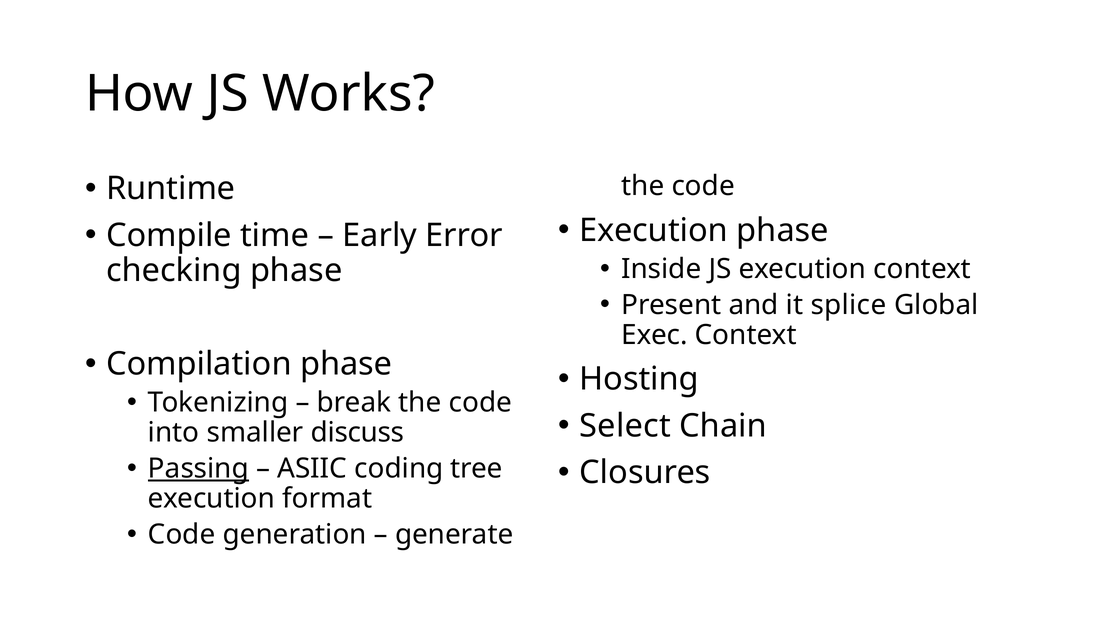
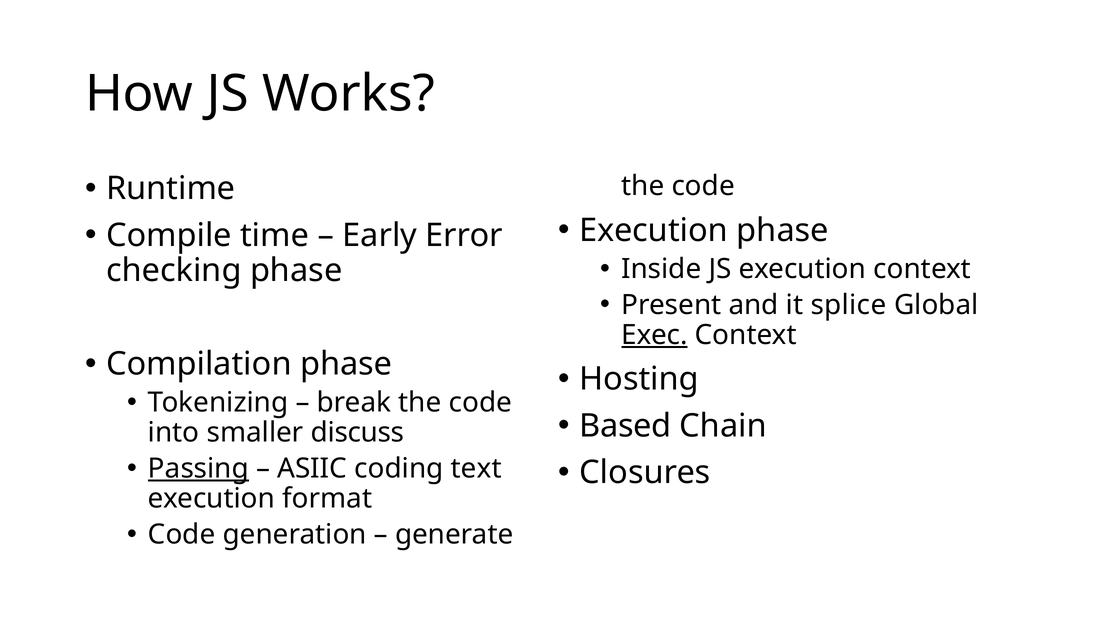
Exec underline: none -> present (655, 335)
Select: Select -> Based (625, 426)
tree: tree -> text (476, 469)
